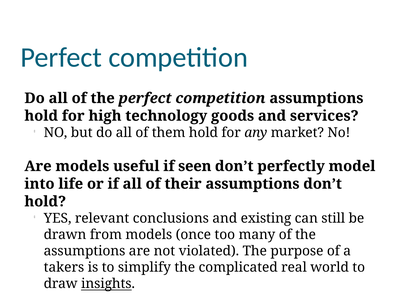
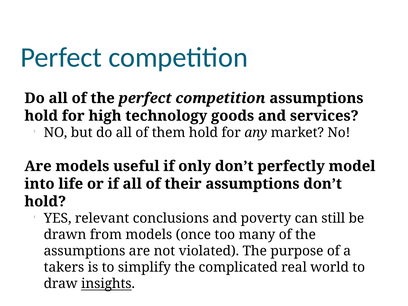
seen: seen -> only (195, 166)
existing: existing -> poverty (266, 218)
